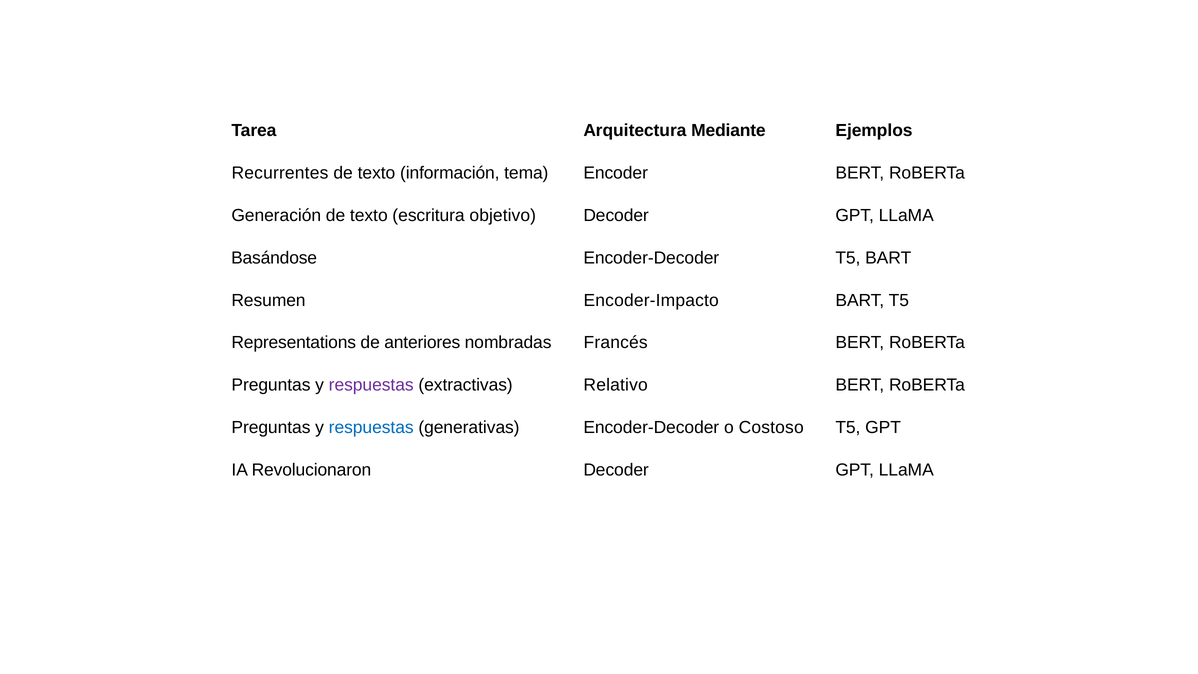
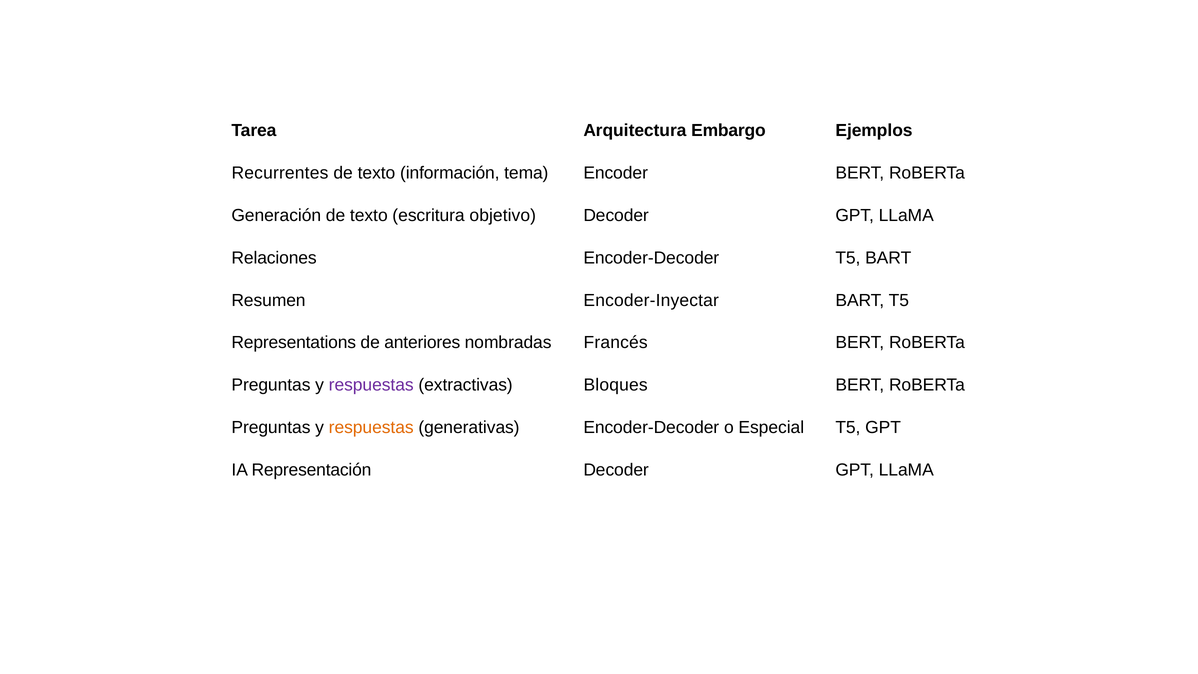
Mediante: Mediante -> Embargo (728, 130)
Basándose: Basándose -> Relaciones (274, 258)
Encoder-Impacto: Encoder-Impacto -> Encoder-Inyectar (651, 300)
Relativo: Relativo -> Bloques (616, 385)
respuestas colour: blue -> orange (371, 428)
Costoso: Costoso -> Especial (771, 428)
Revolucionaron: Revolucionaron -> Representación (311, 470)
